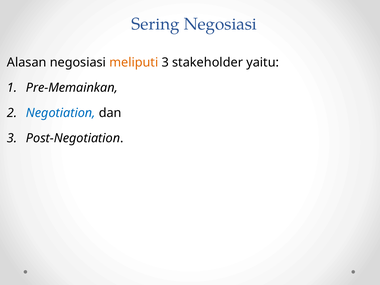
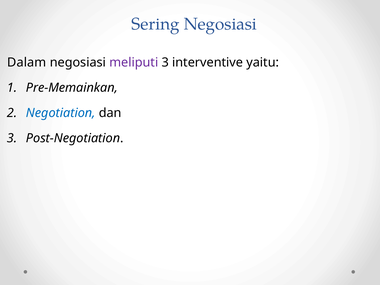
Alasan: Alasan -> Dalam (27, 62)
meliputi colour: orange -> purple (134, 62)
stakeholder: stakeholder -> interventive (208, 62)
